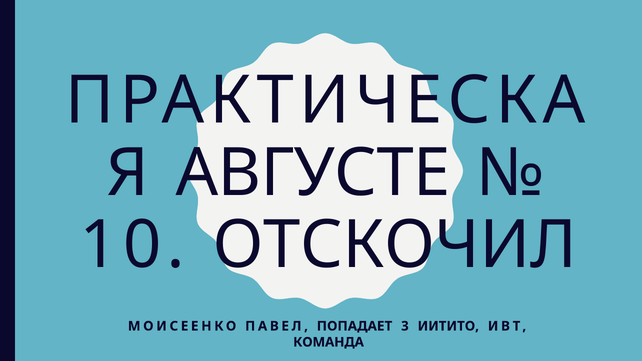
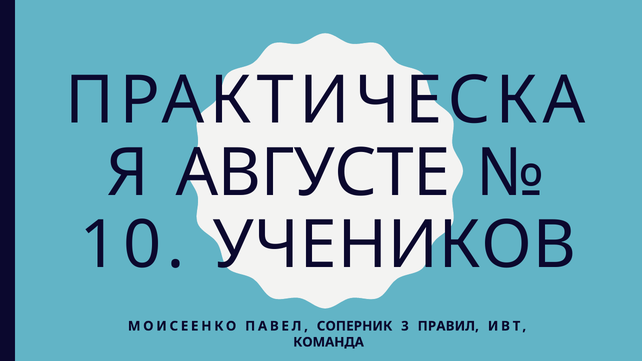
ОТСКОЧИЛ: ОТСКОЧИЛ -> УЧЕНИКОВ (394, 245)
ПОПАДАЕТ: ПОПАДАЕТ -> СОПЕРНИК (355, 326)
ИИТИТО: ИИТИТО -> ПРАВИЛ (448, 326)
